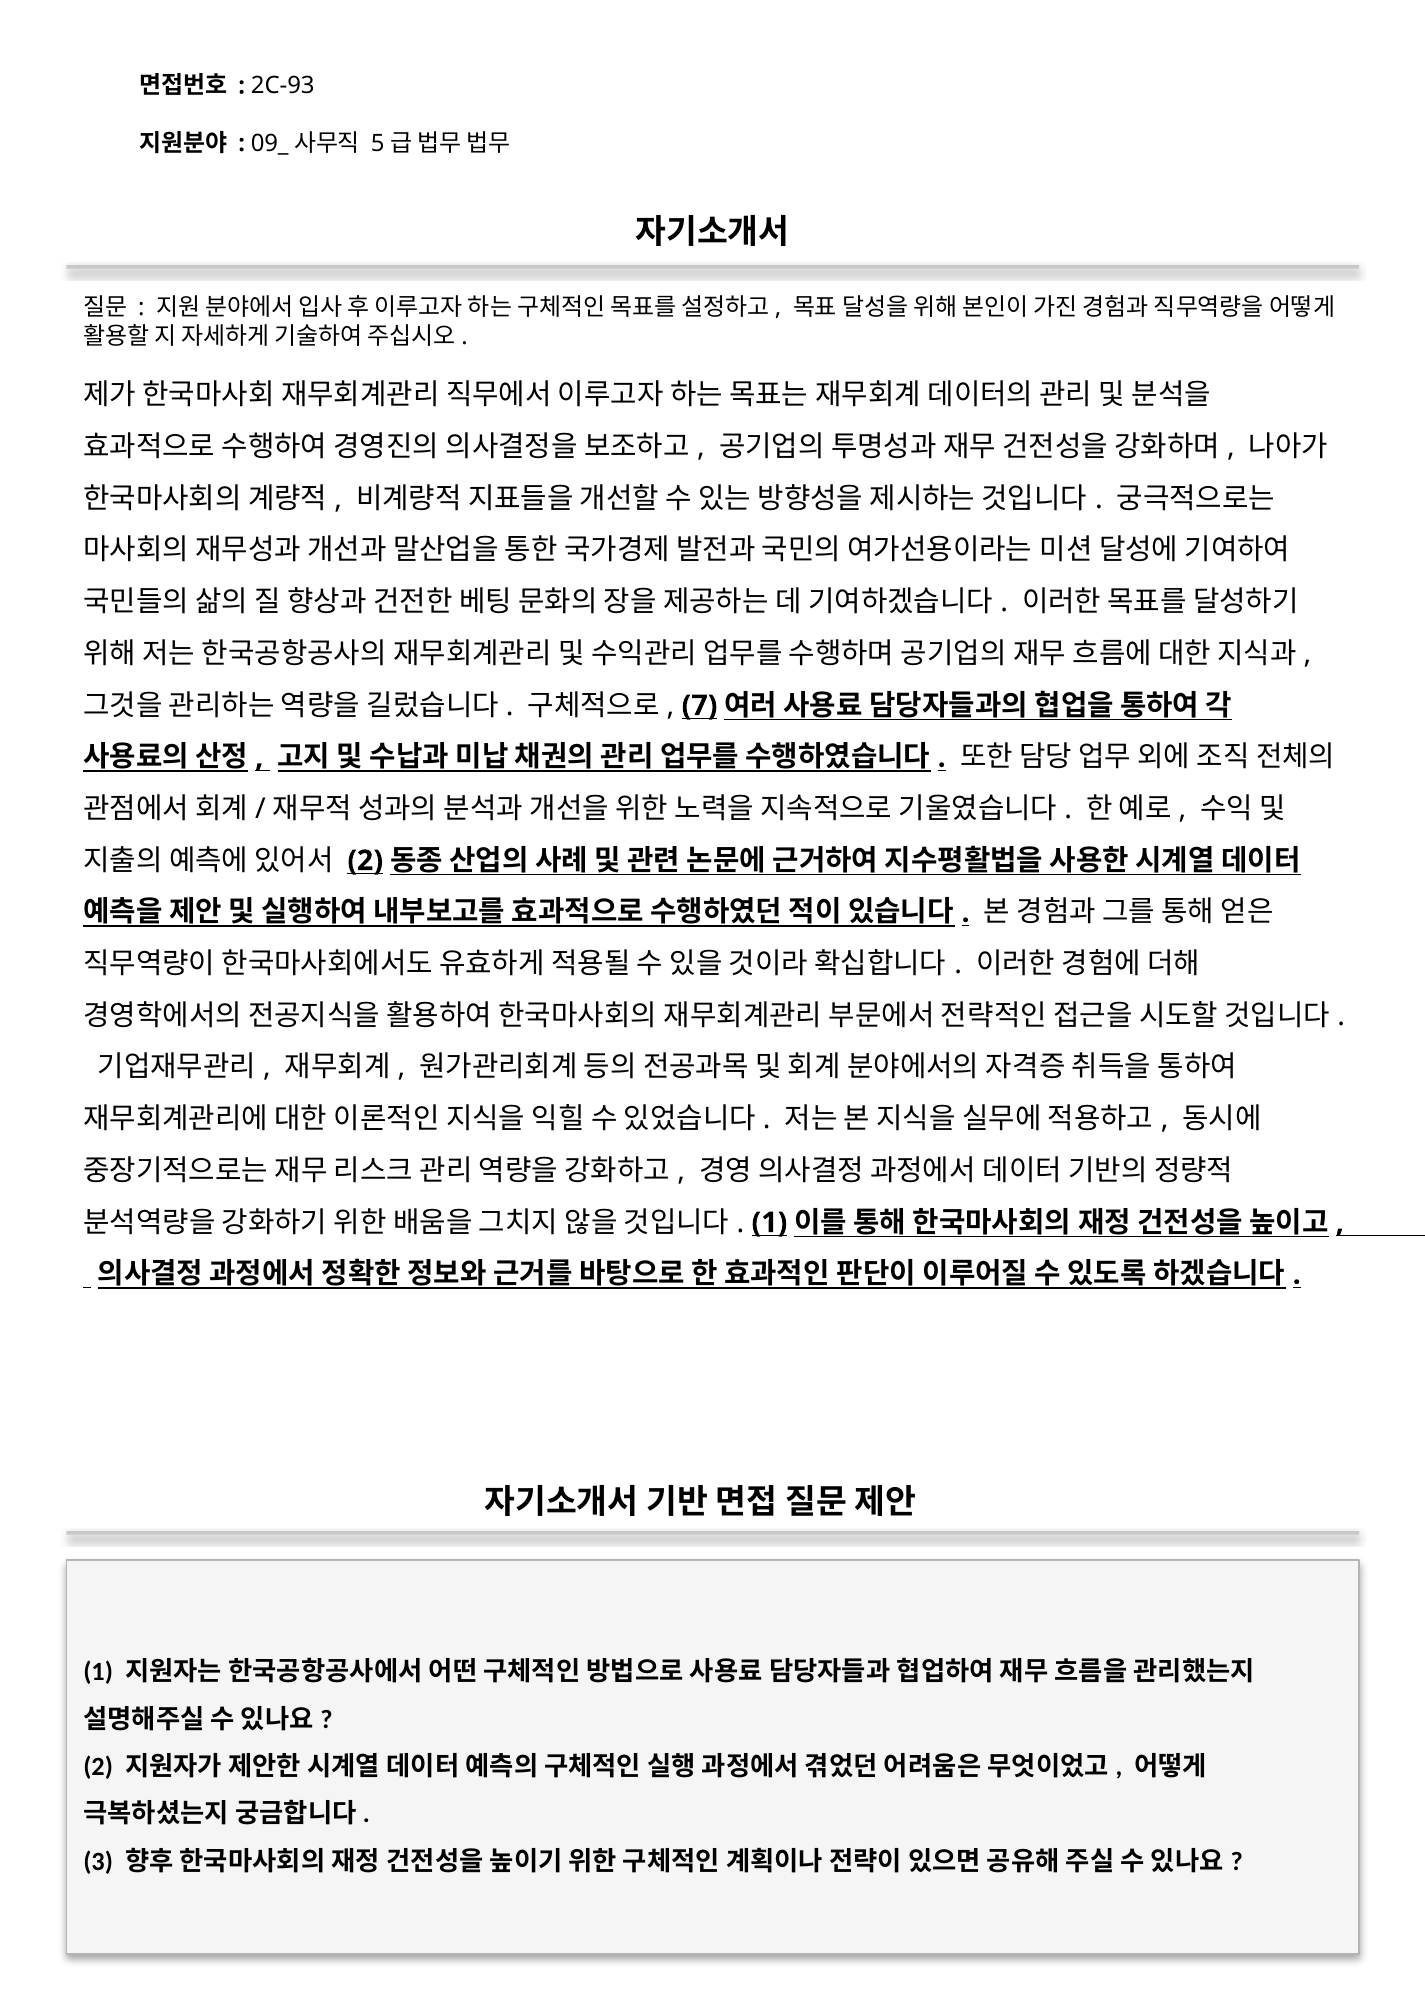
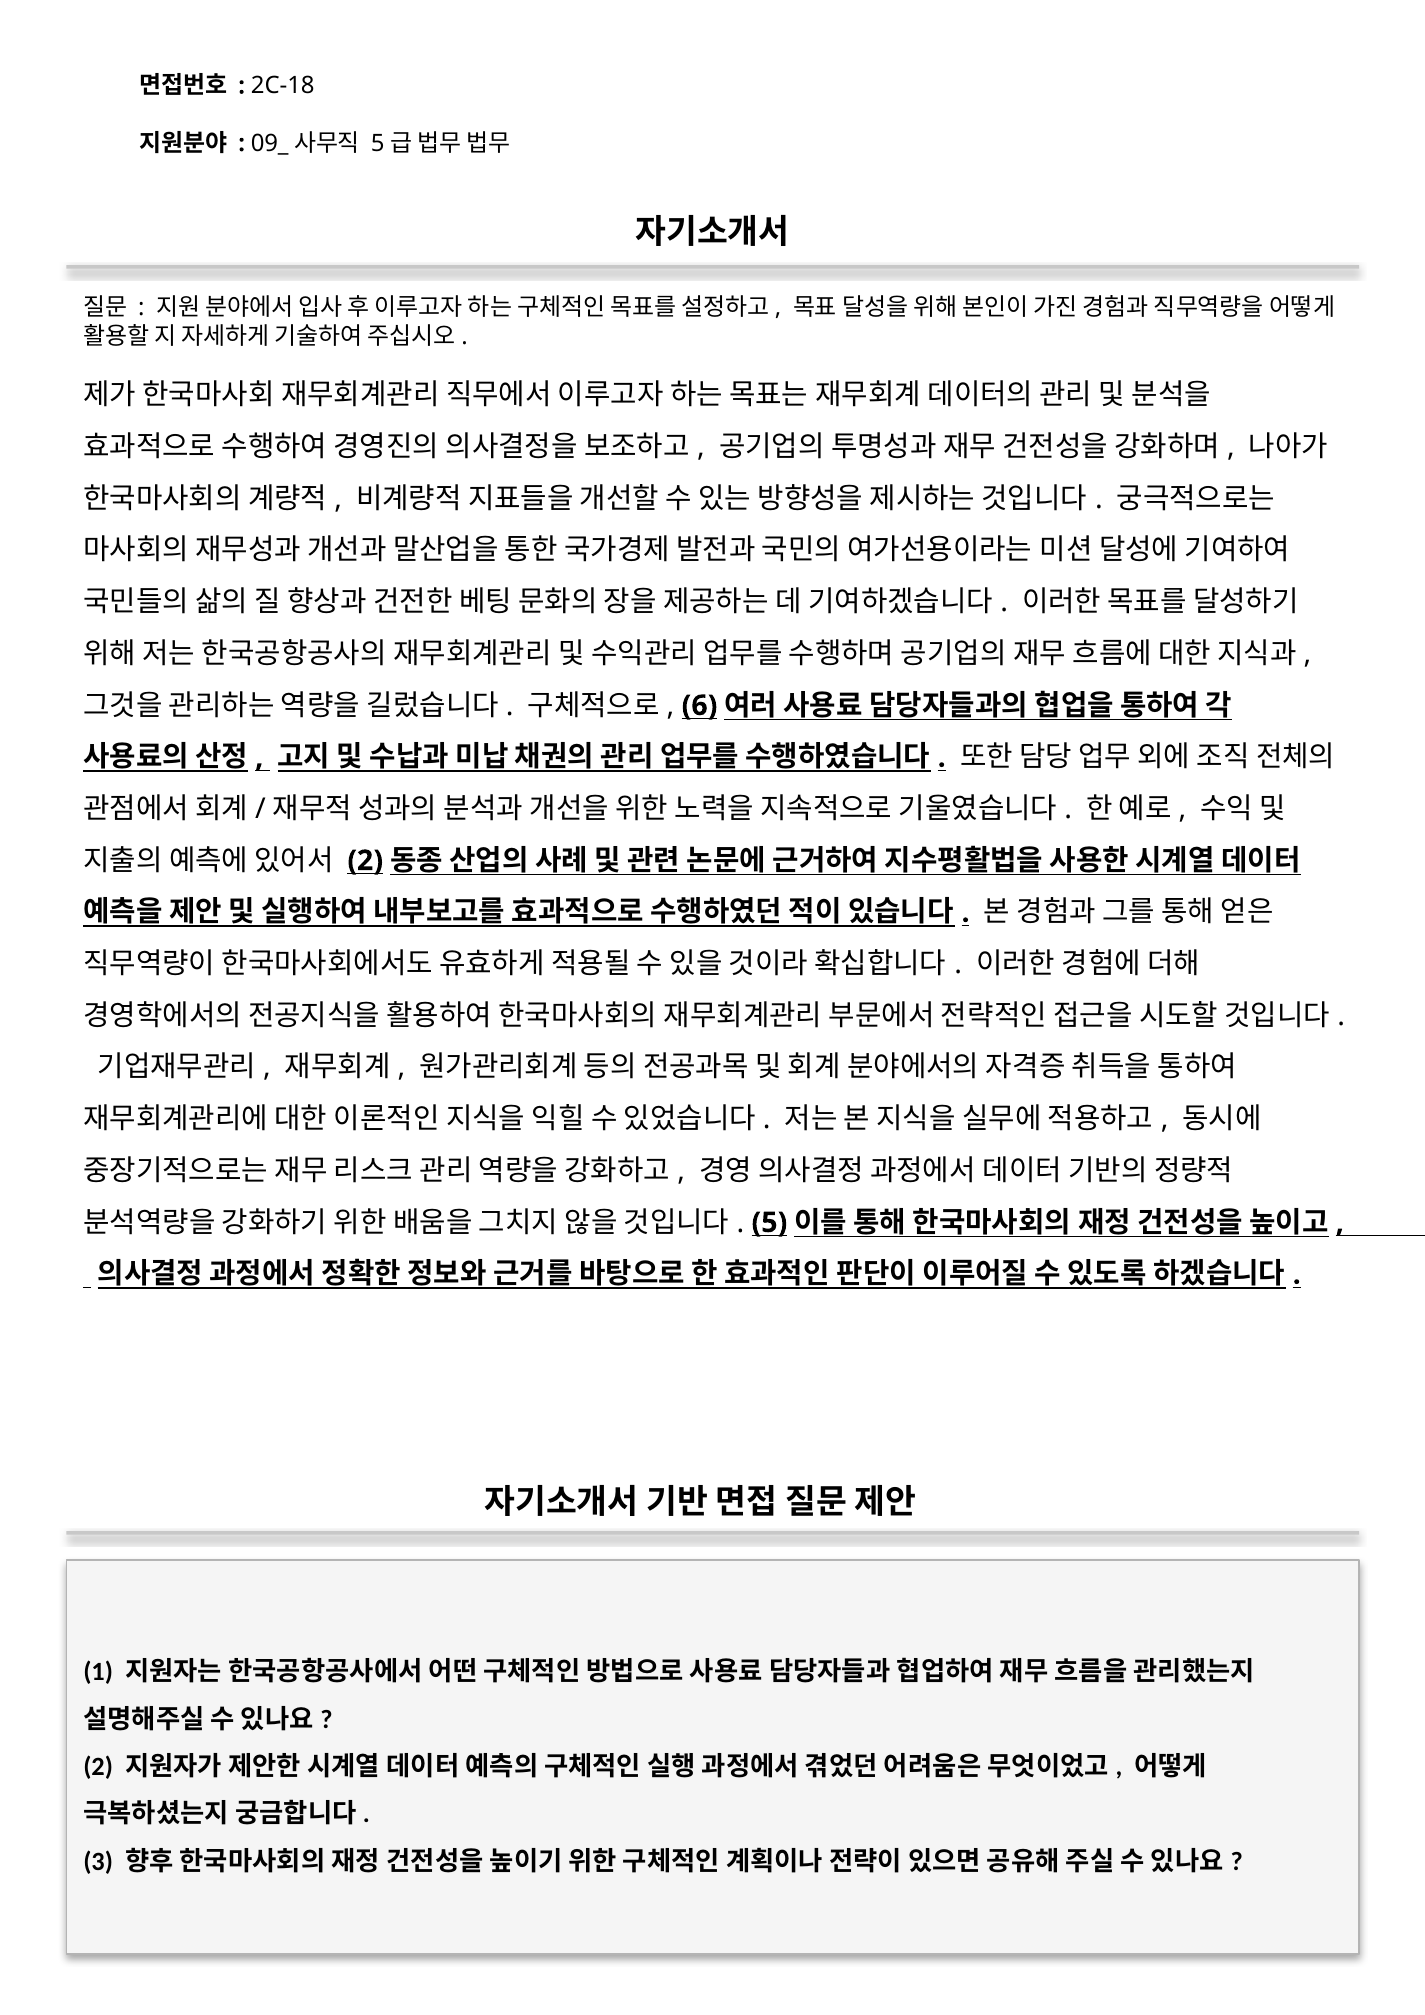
2C-93: 2C-93 -> 2C-18 (283, 86)
7: 7 -> 6 (700, 706)
1: 1 -> 5 (769, 1223)
